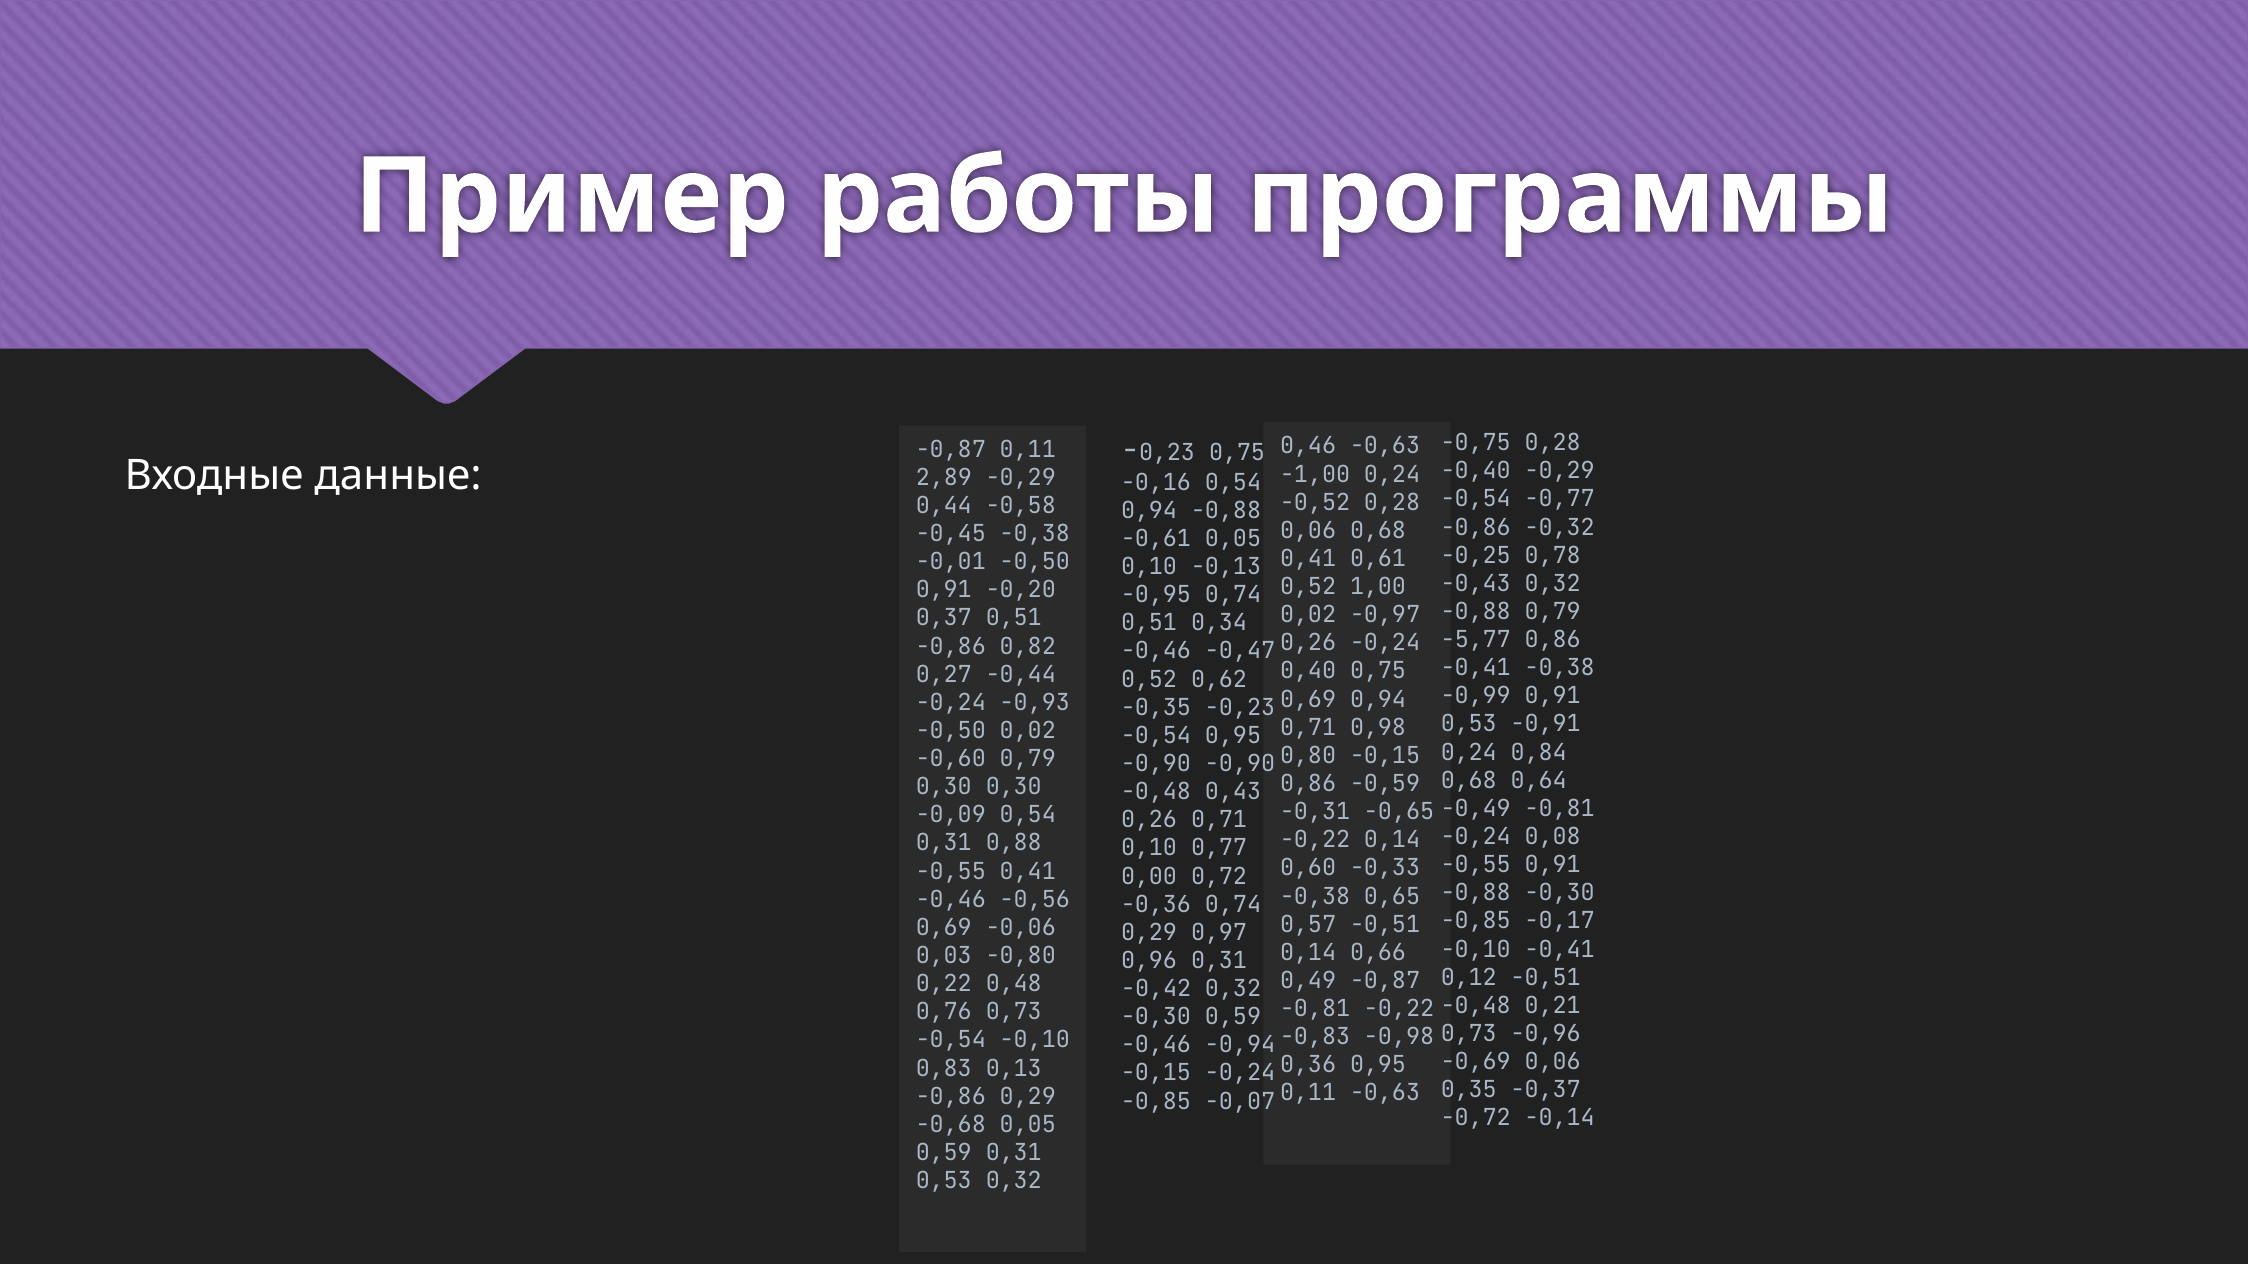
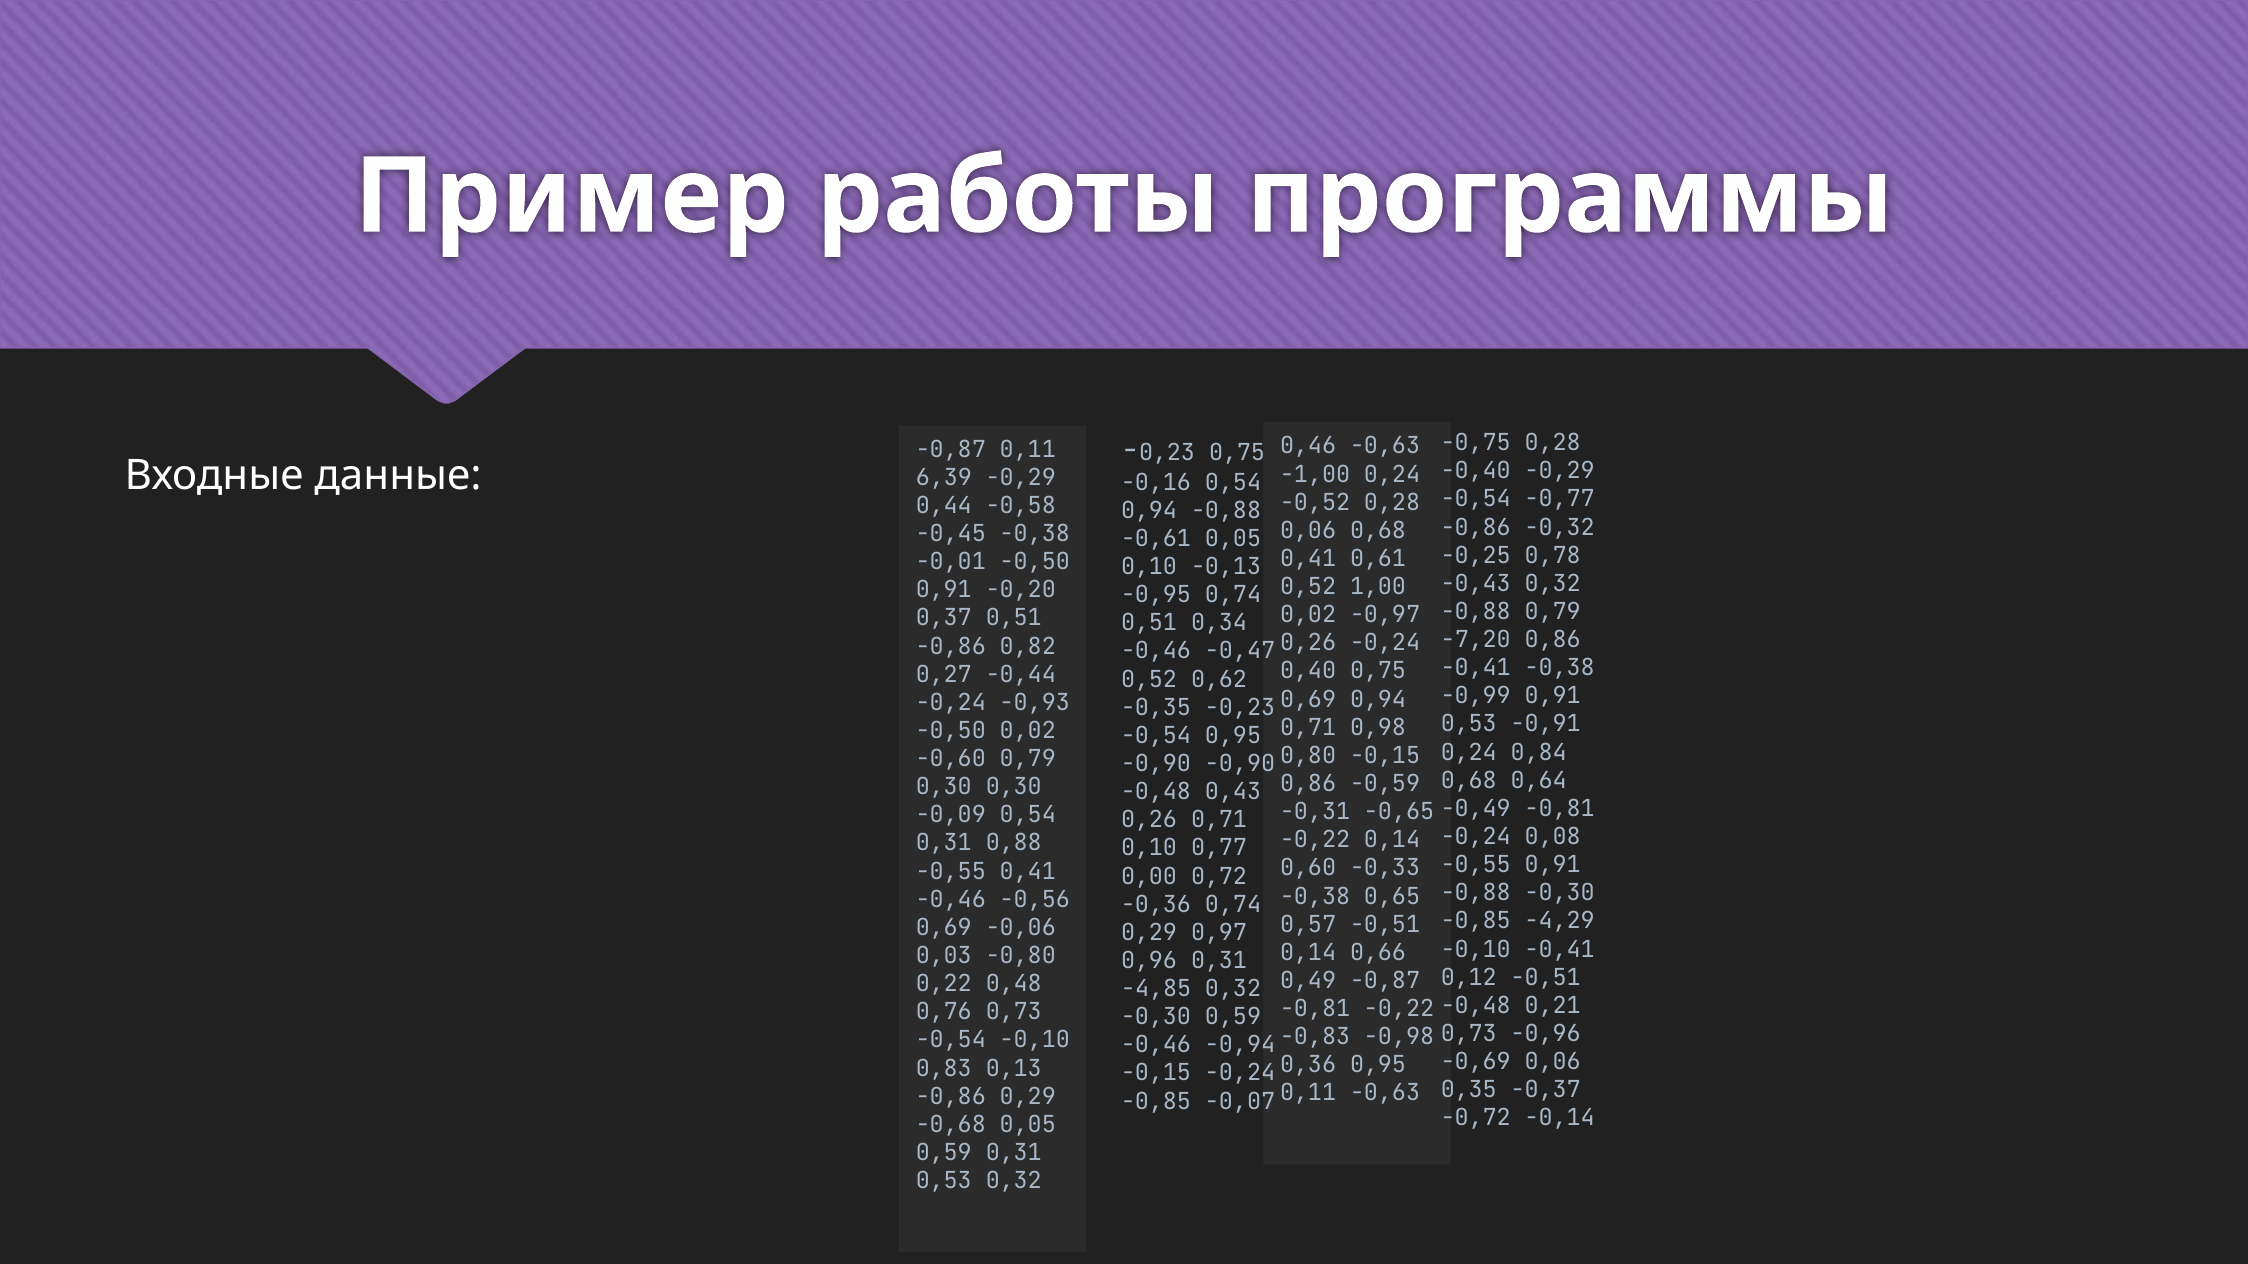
2,89: 2,89 -> 6,39 (944, 478)
-5,77: -5,77 -> -7,20 (1476, 640)
-0,17: -0,17 -> -4,29 (1560, 922)
-0,42: -0,42 -> -4,85 (1156, 989)
